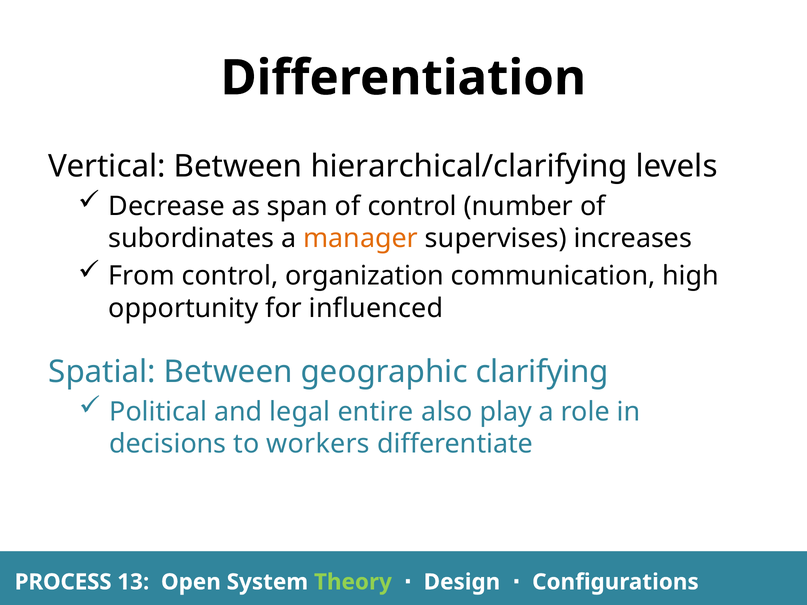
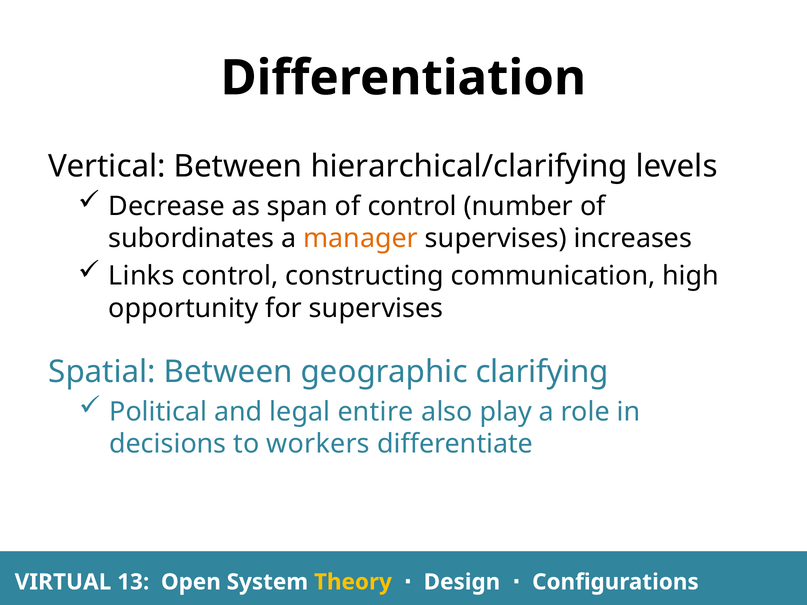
From: From -> Links (141, 276)
organization: organization -> constructing (365, 276)
for influenced: influenced -> supervises (376, 308)
PROCESS: PROCESS -> VIRTUAL (63, 582)
Theory colour: light green -> yellow (353, 582)
